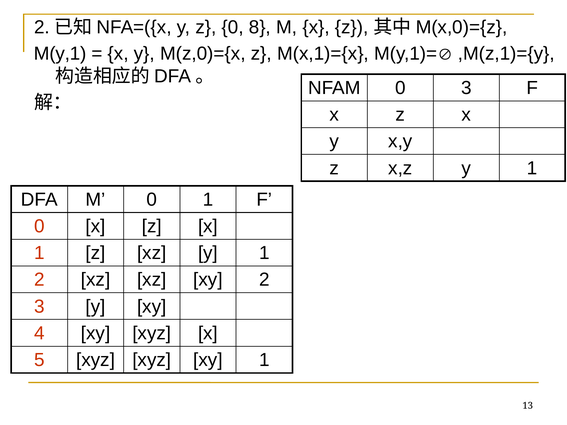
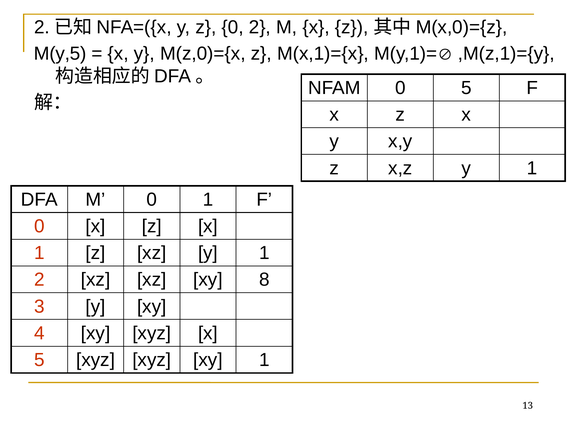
0 8: 8 -> 2 (260, 27)
M(y,1: M(y,1 -> M(y,5 (60, 54)
0 3: 3 -> 5 (466, 88)
xy 2: 2 -> 8 (264, 280)
